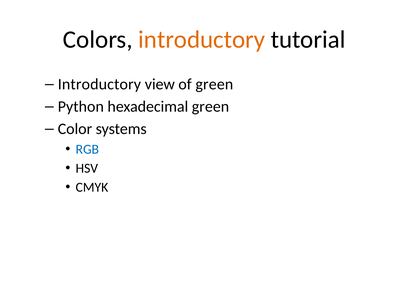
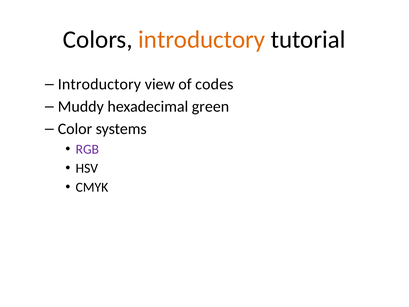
of green: green -> codes (214, 84)
Python: Python -> Muddy (81, 107)
RGB colour: blue -> purple (87, 149)
